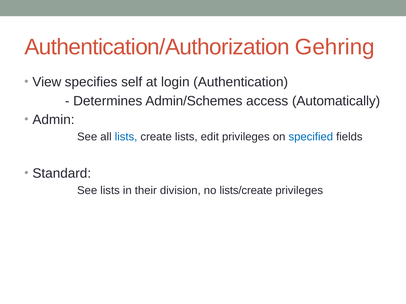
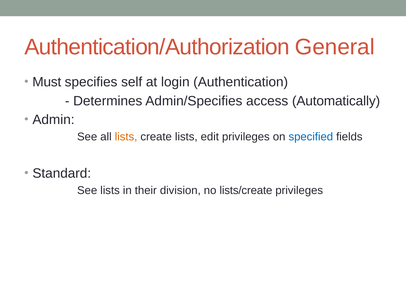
Gehring: Gehring -> General (335, 47)
View: View -> Must (47, 82)
Admin/Schemes: Admin/Schemes -> Admin/Specifies (194, 101)
lists colour: blue -> orange (126, 137)
